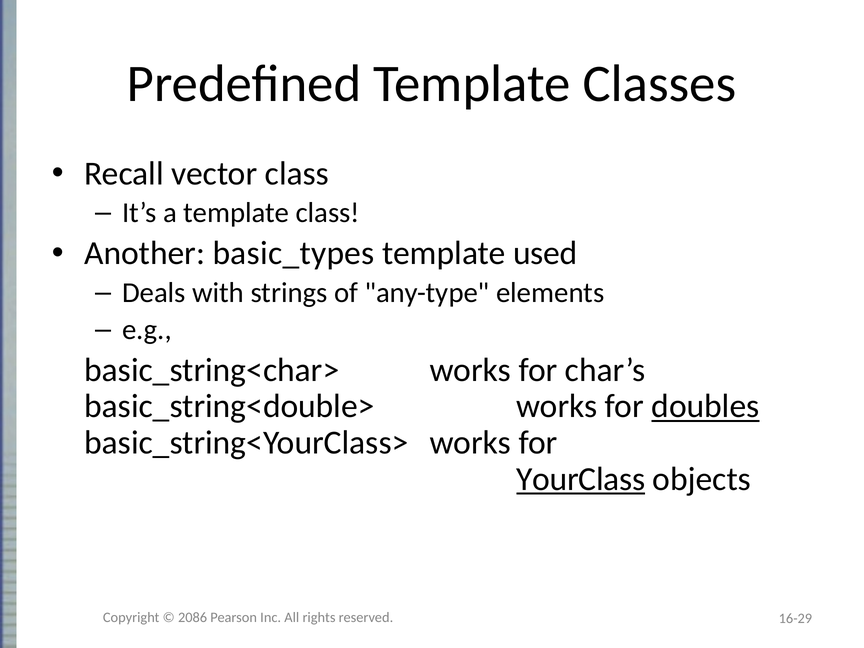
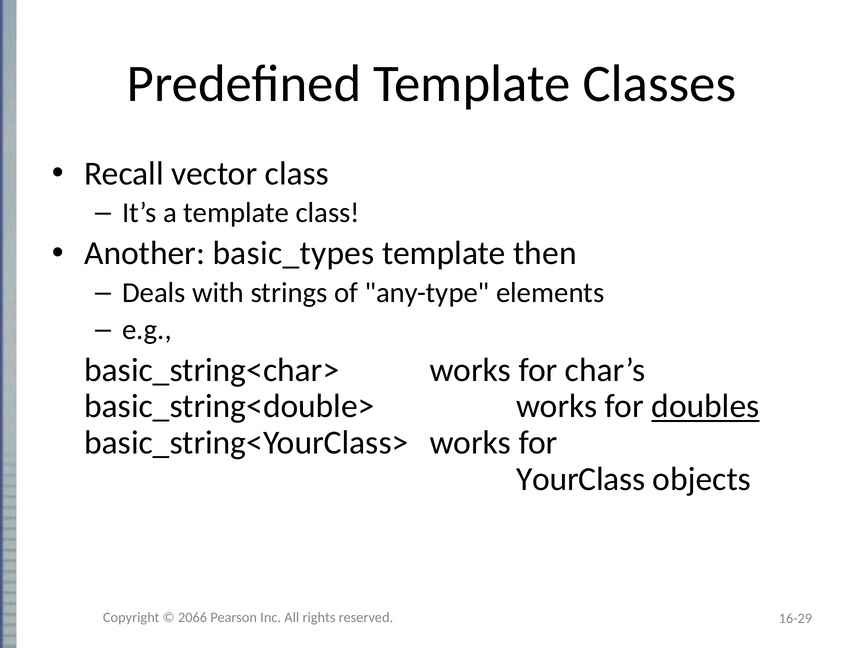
used: used -> then (545, 253)
YourClass underline: present -> none (581, 479)
2086: 2086 -> 2066 (193, 617)
